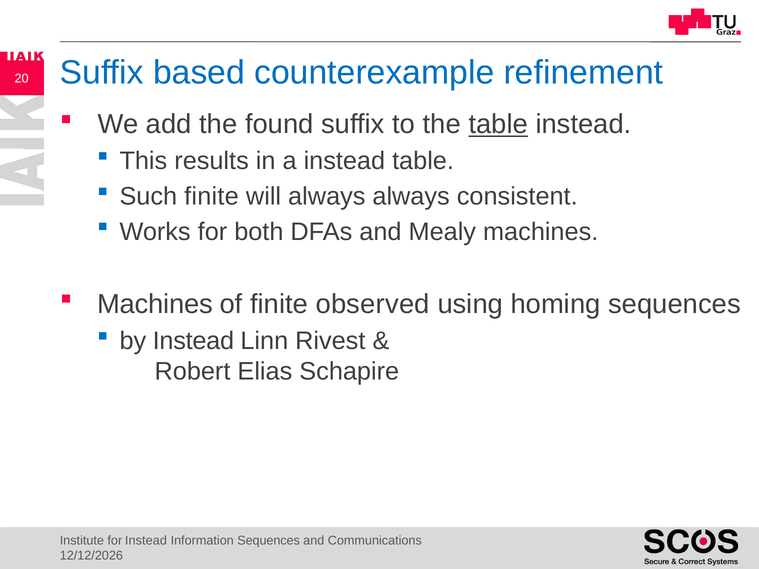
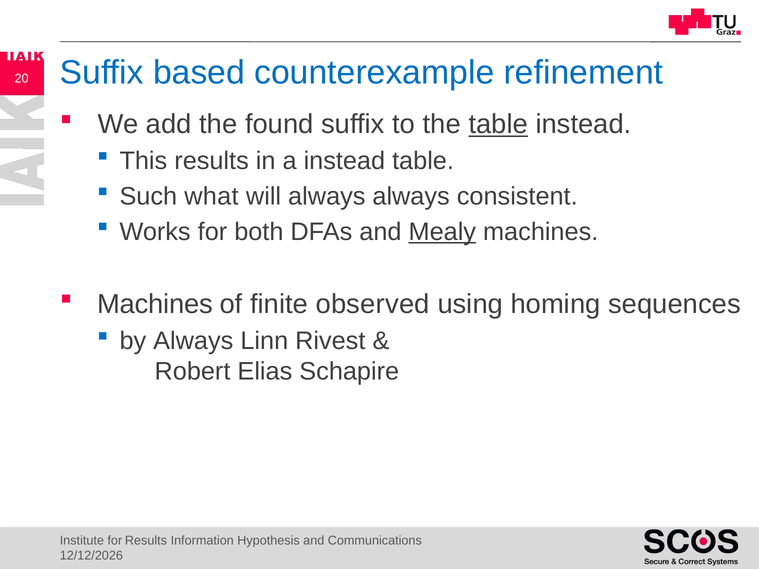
Such finite: finite -> what (211, 196)
Mealy underline: none -> present (442, 232)
by Instead: Instead -> Always (193, 341)
for Instead: Instead -> Results (146, 541)
Information Sequences: Sequences -> Hypothesis (269, 541)
